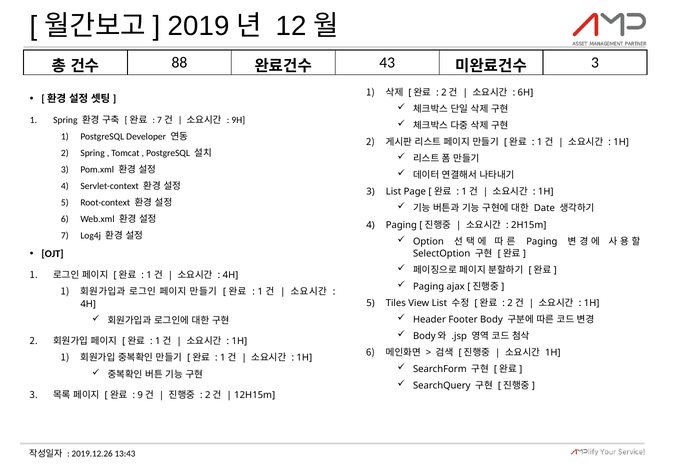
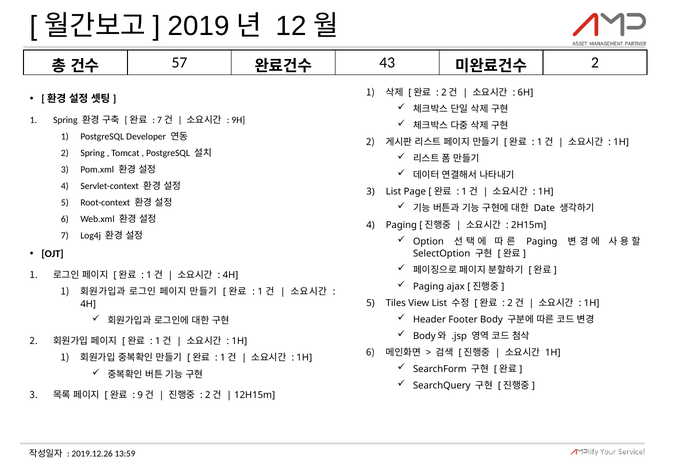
88: 88 -> 57 (179, 63)
3: 3 -> 2 (595, 63)
13:43: 13:43 -> 13:59 (125, 453)
